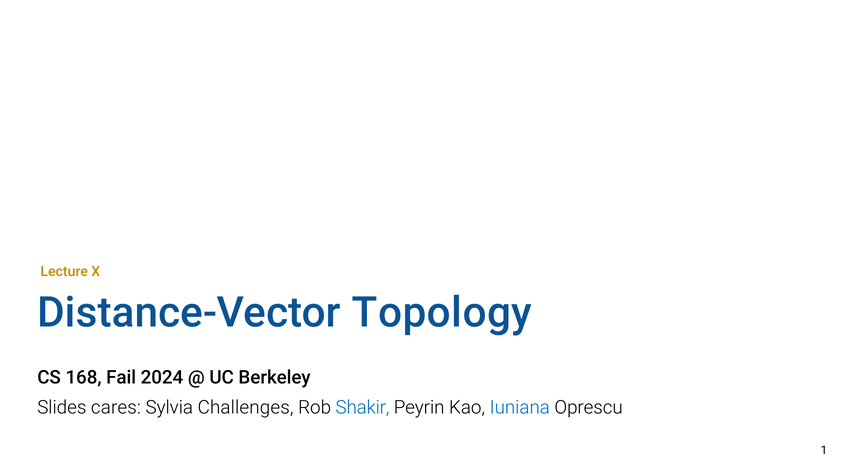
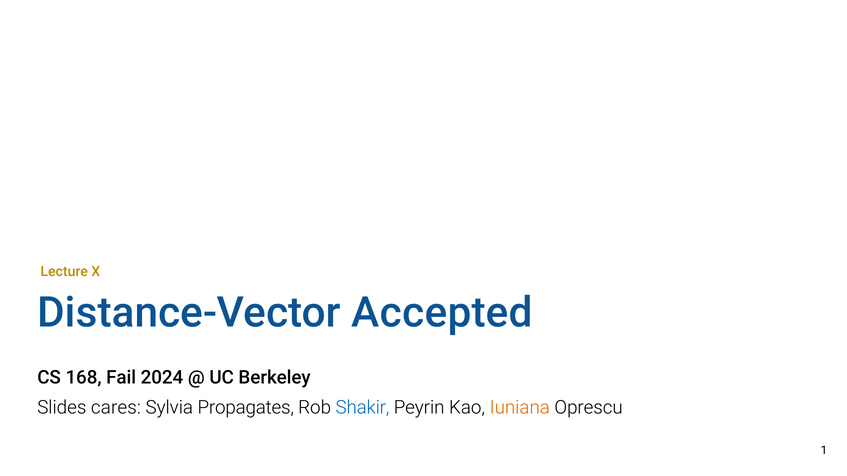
Topology: Topology -> Accepted (442, 313)
Challenges: Challenges -> Propagates (246, 408)
Iuniana colour: blue -> orange (520, 408)
